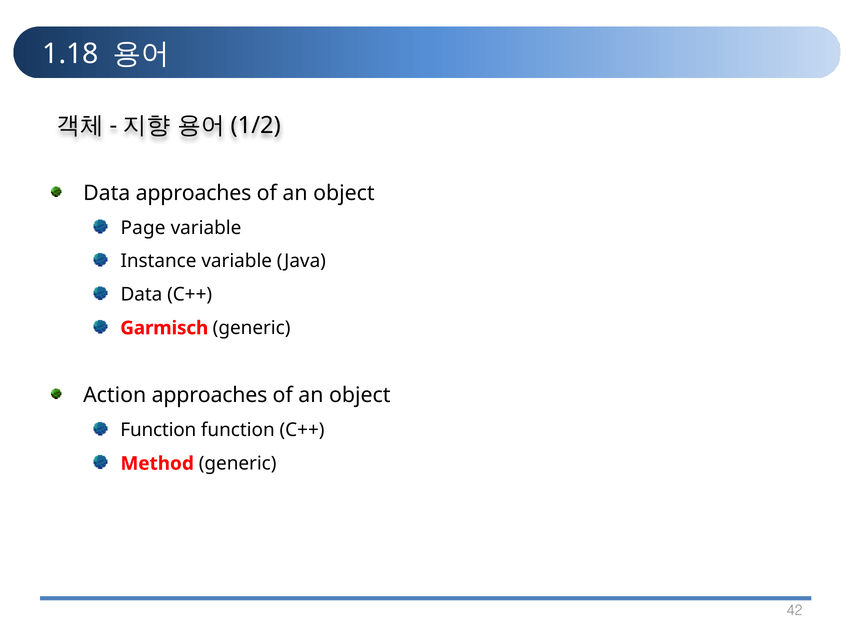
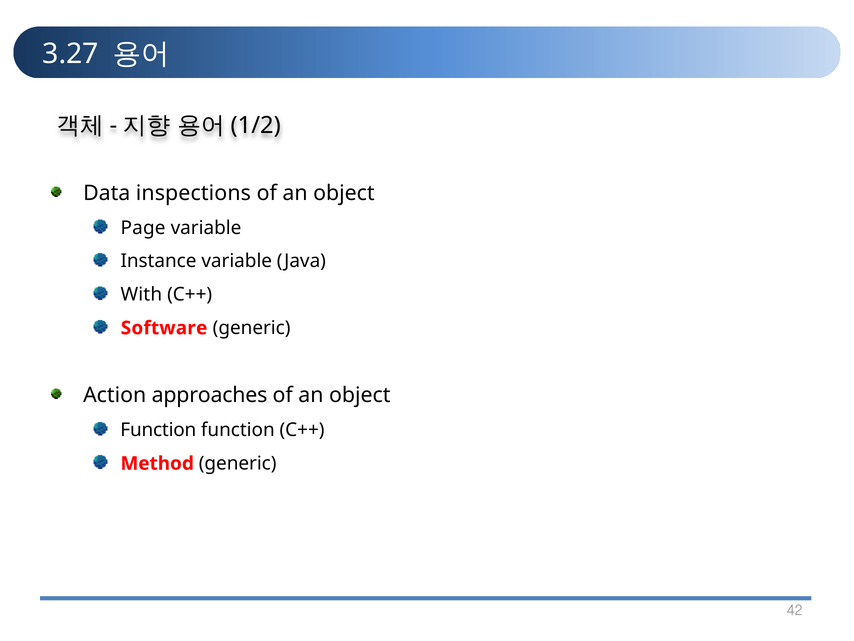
1.18: 1.18 -> 3.27 (71, 54)
Data approaches: approaches -> inspections (193, 193)
Data: Data -> With (141, 294)
Garmisch: Garmisch -> Software (164, 328)
